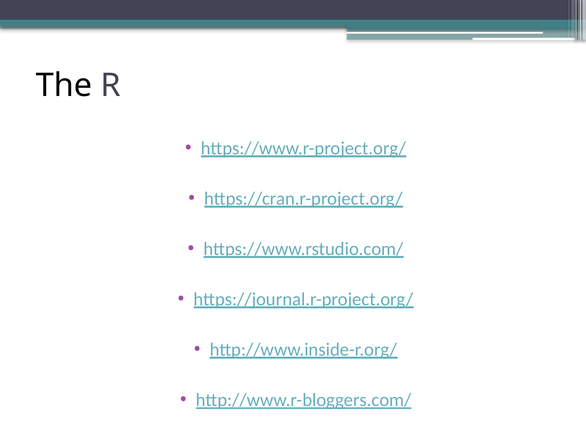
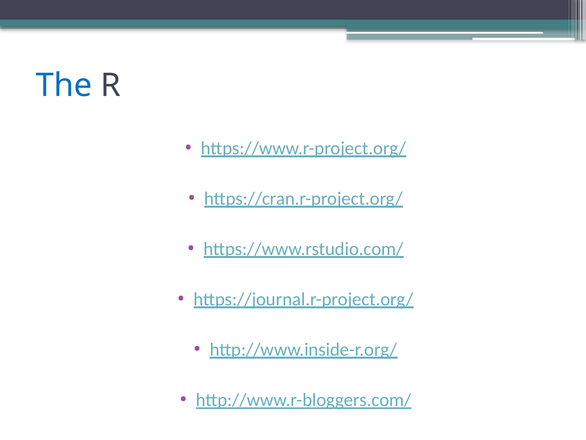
The colour: black -> blue (64, 85)
